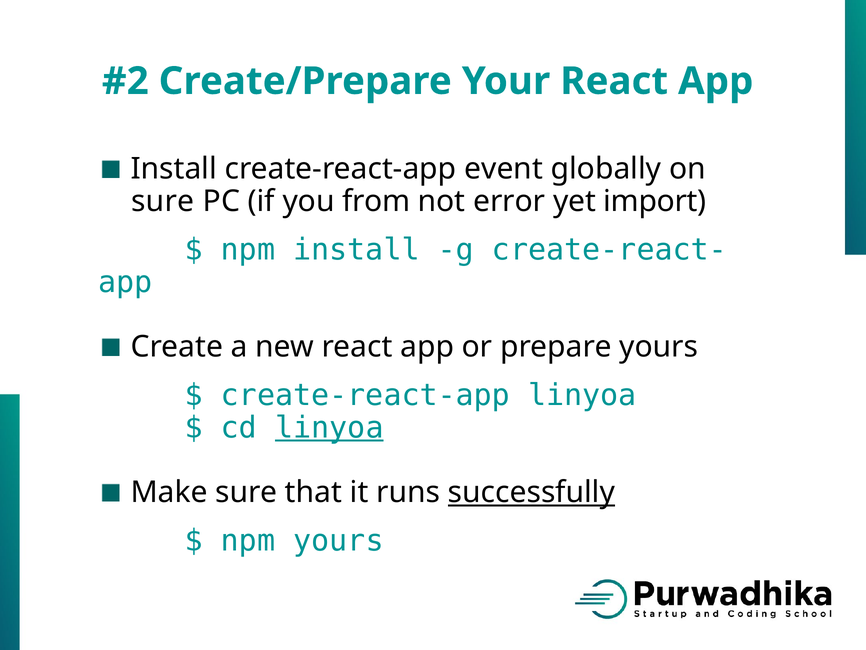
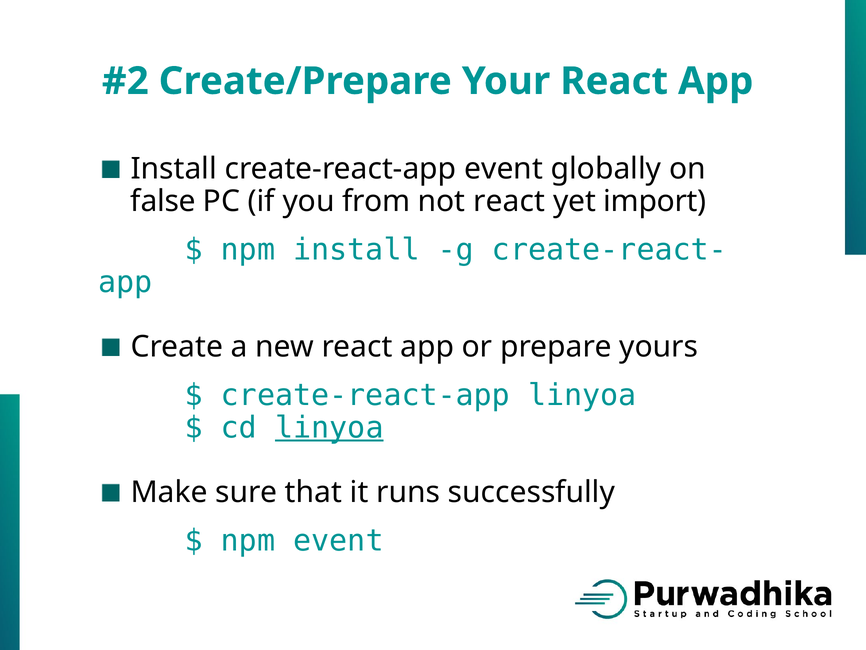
sure: sure -> false (163, 201)
not error: error -> react (509, 201)
successfully underline: present -> none (532, 492)
npm yours: yours -> event (338, 540)
